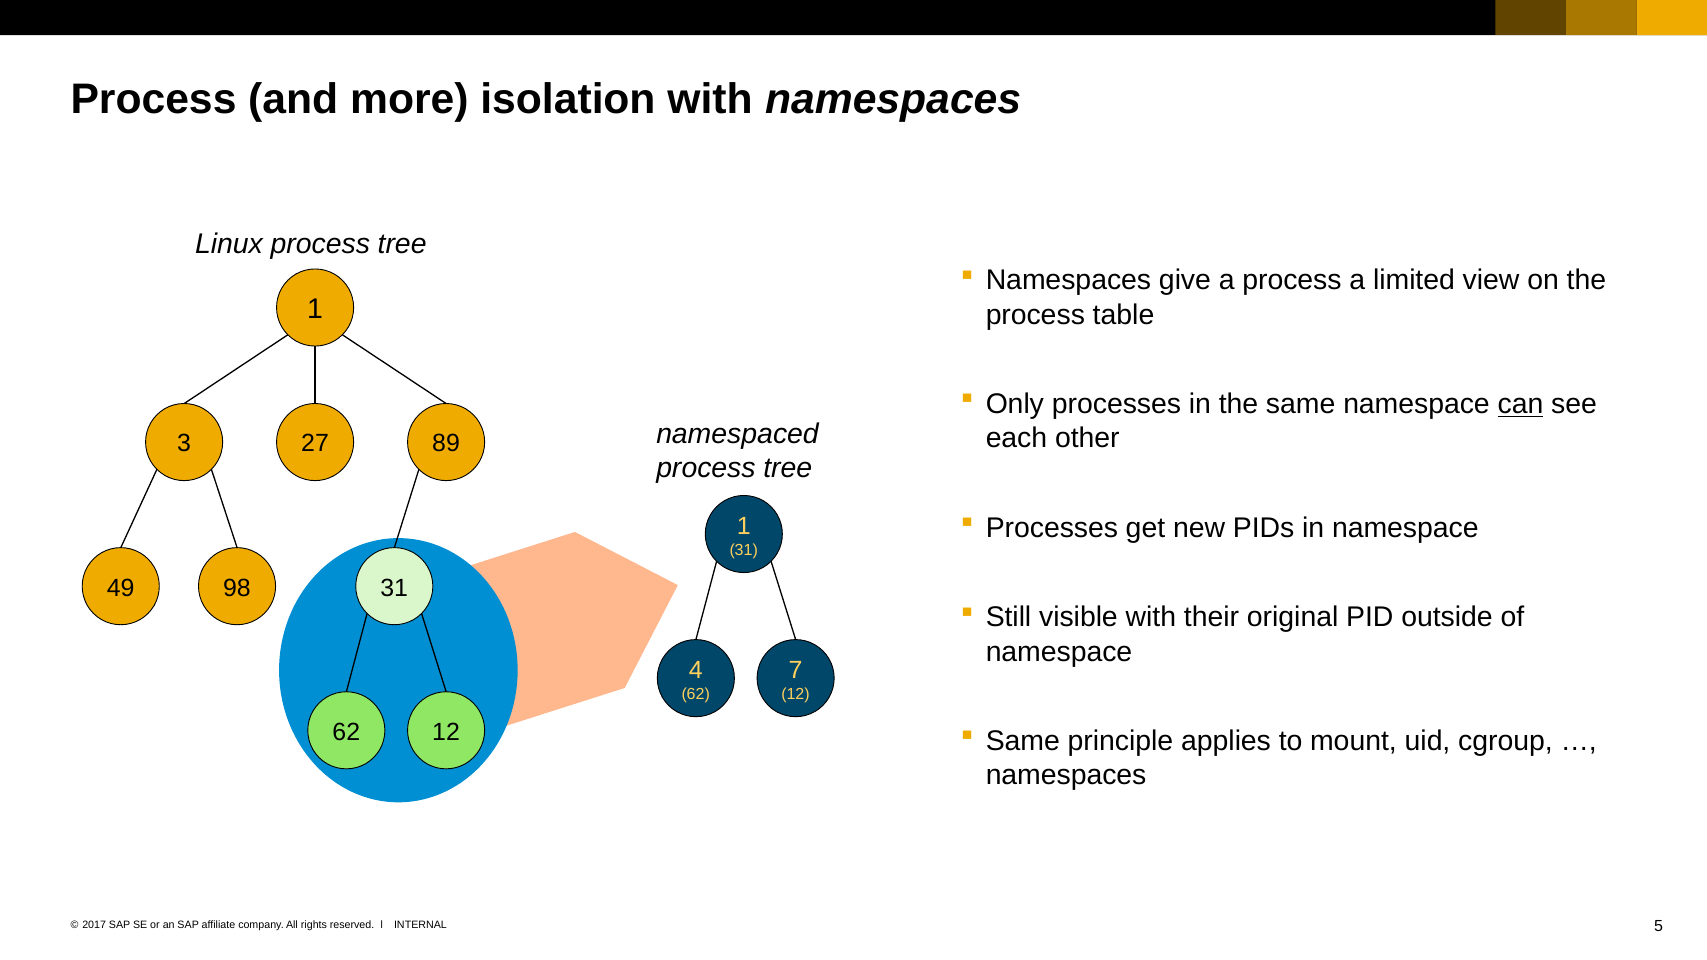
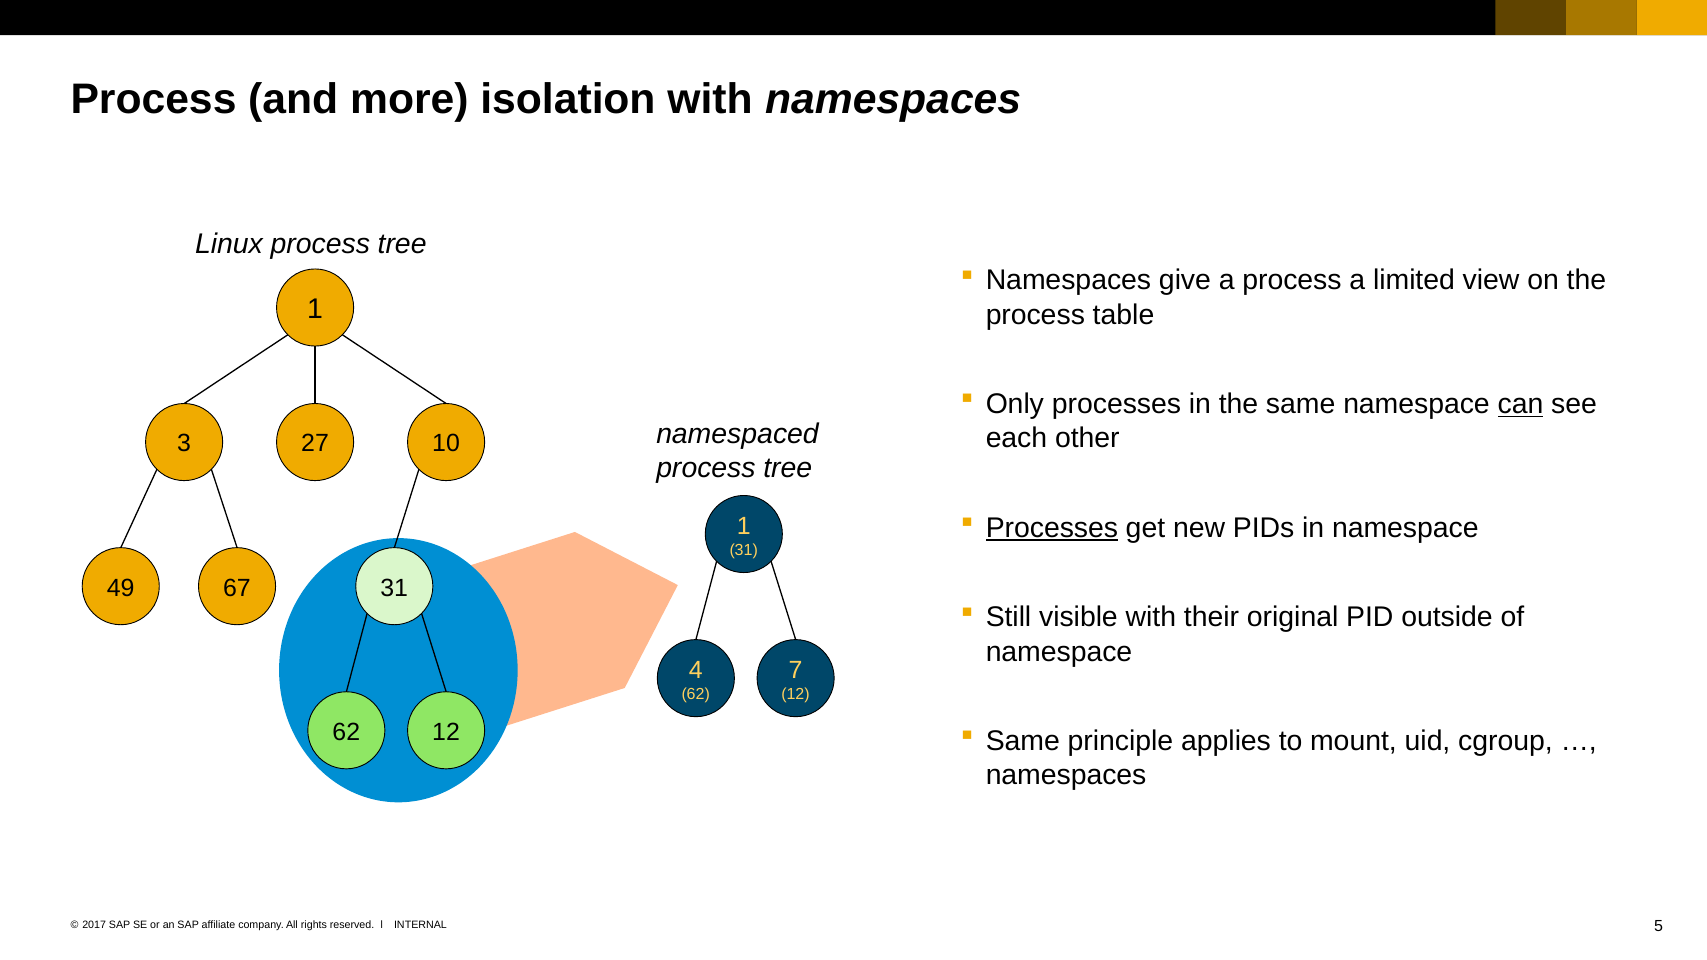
89: 89 -> 10 (446, 444)
Processes underline: none -> present (1052, 528)
98: 98 -> 67 (237, 588)
